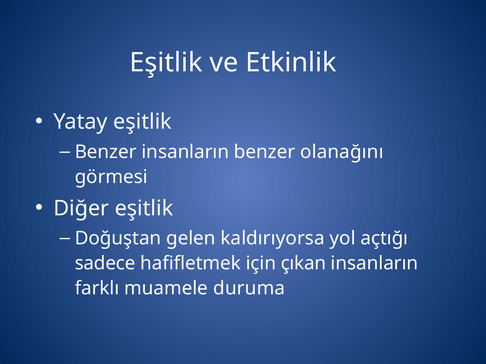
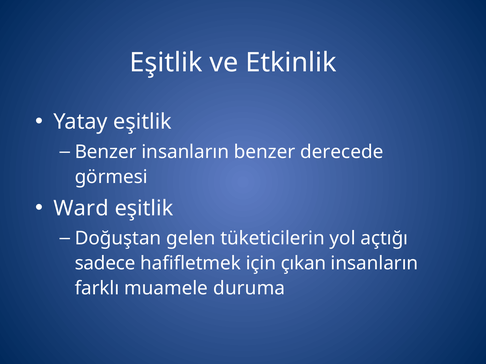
olanağını: olanağını -> derecede (342, 152)
Diğer: Diğer -> Ward (81, 209)
kaldırıyorsa: kaldırıyorsa -> tüketicilerin (273, 239)
